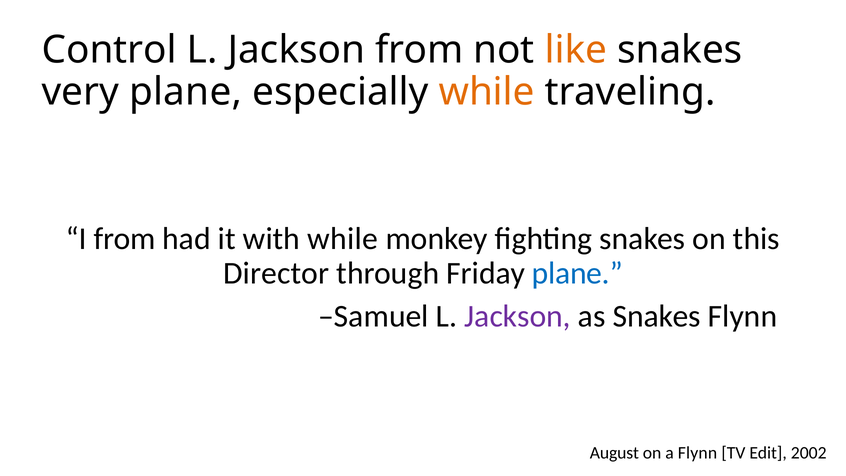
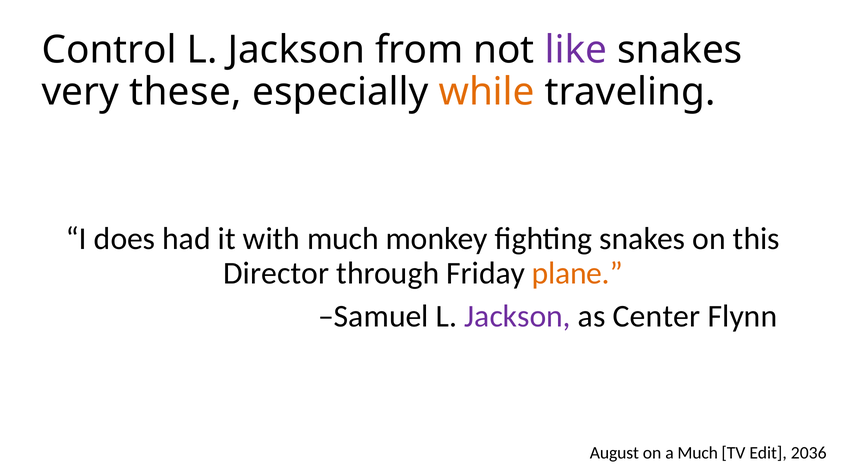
like colour: orange -> purple (576, 50)
very plane: plane -> these (185, 92)
I from: from -> does (125, 239)
with while: while -> much (343, 239)
plane colour: blue -> orange (577, 273)
as Snakes: Snakes -> Center (657, 316)
a Flynn: Flynn -> Much (698, 453)
2002: 2002 -> 2036 (809, 453)
